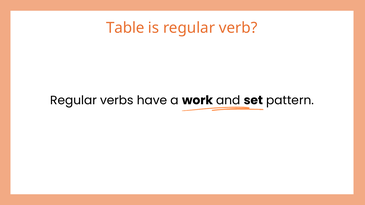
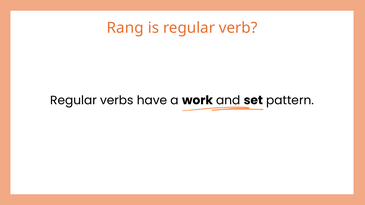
Table: Table -> Rang (125, 28)
